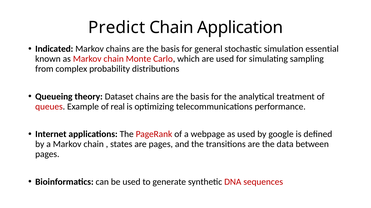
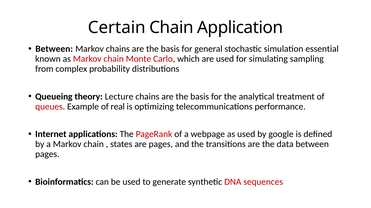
Predict: Predict -> Certain (117, 28)
Indicated: Indicated -> Between (54, 49)
Dataset: Dataset -> Lecture (119, 97)
